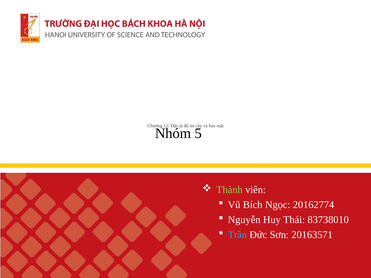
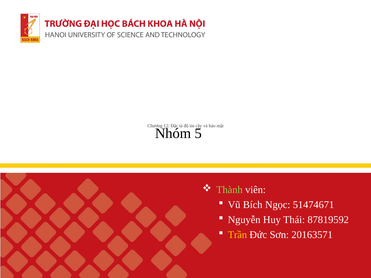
20162774: 20162774 -> 51474671 (313, 205)
83738010: 83738010 -> 87819592 (328, 220)
Trần colour: light blue -> yellow (237, 235)
